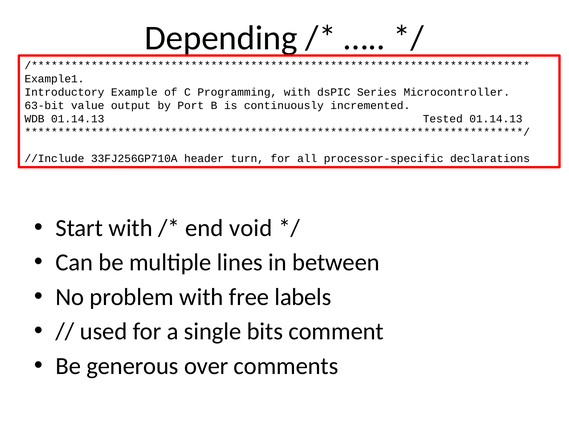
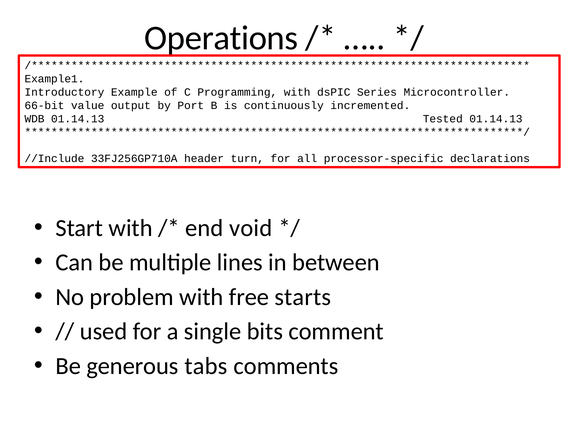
Depending: Depending -> Operations (221, 38)
63-bit: 63-bit -> 66-bit (44, 105)
labels: labels -> starts (303, 297)
over: over -> tabs (206, 366)
